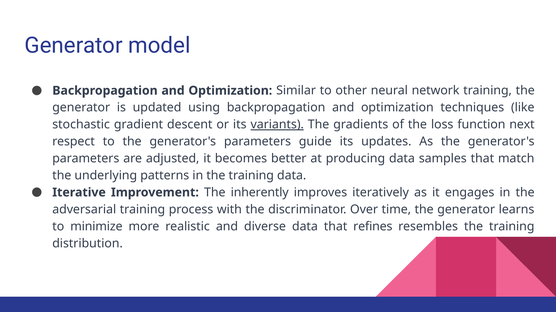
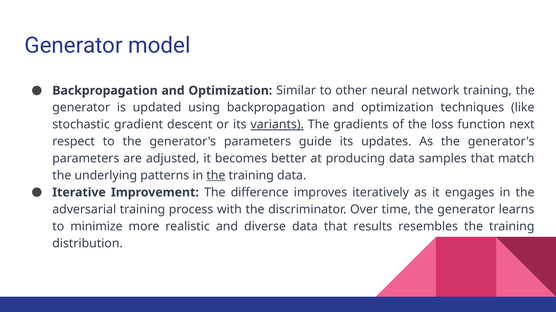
the underline: none -> present (216, 176)
inherently: inherently -> difference (260, 193)
refines: refines -> results (373, 227)
